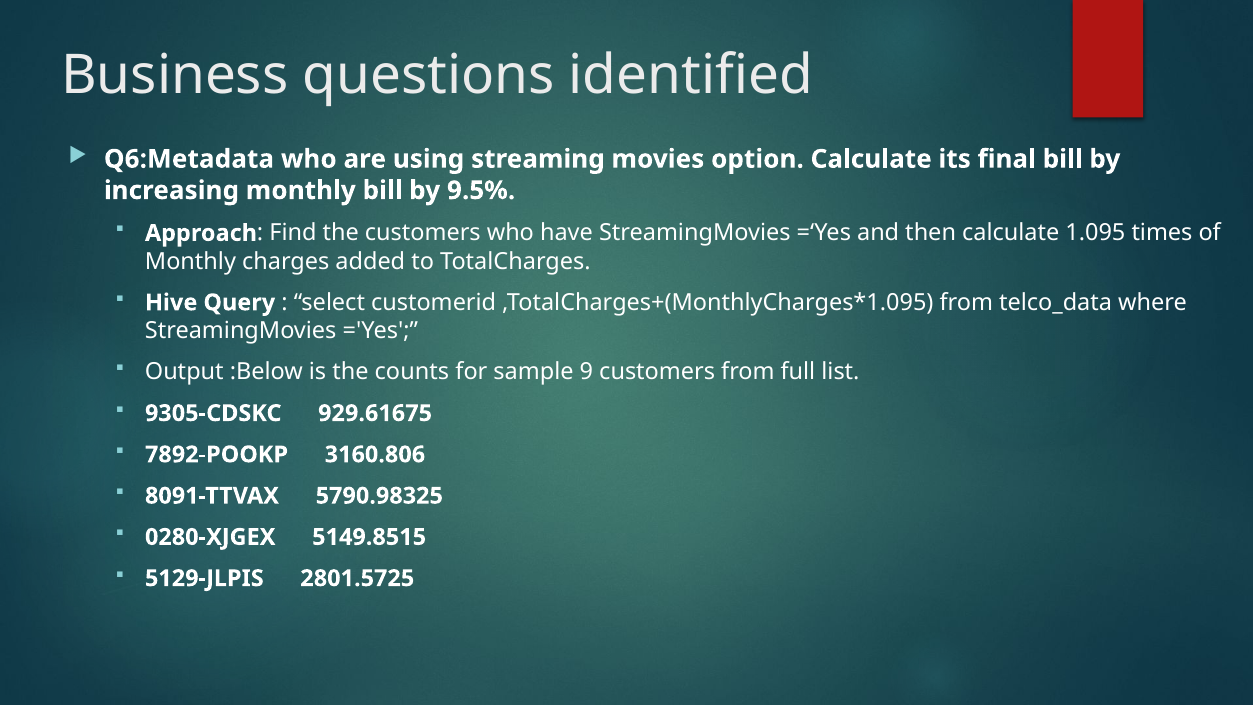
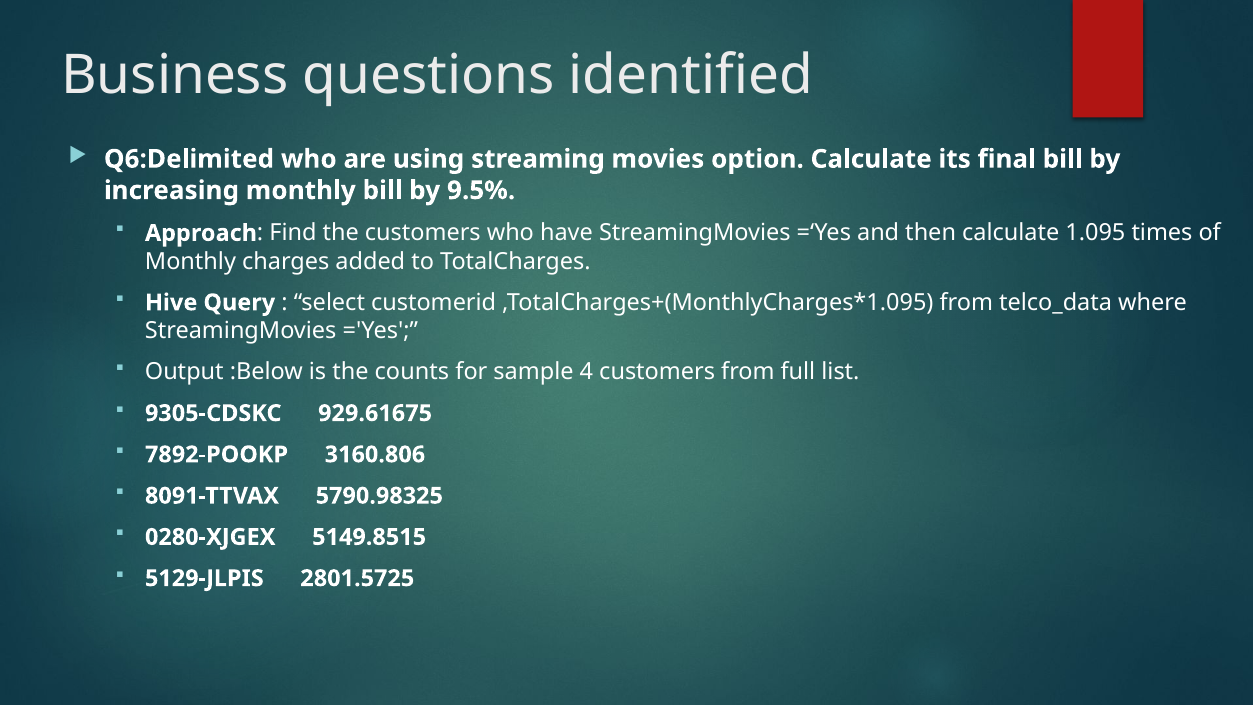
Q6:Metadata: Q6:Metadata -> Q6:Delimited (189, 159)
9: 9 -> 4 (586, 372)
